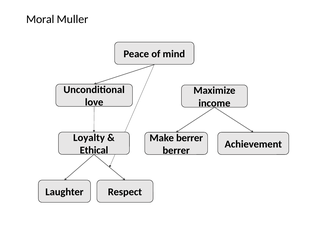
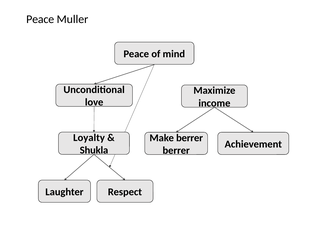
Moral: Moral -> Peace (40, 19)
Ethical: Ethical -> Shukla (94, 151)
